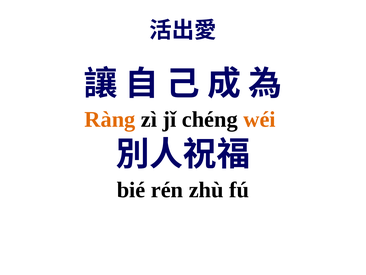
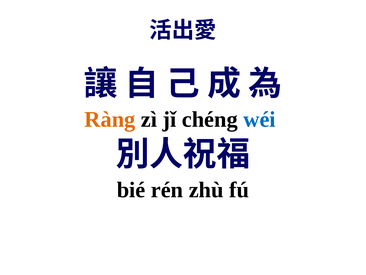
wéi colour: orange -> blue (259, 119)
